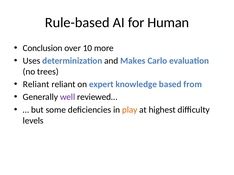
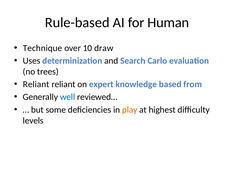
Conclusion: Conclusion -> Technique (43, 48)
more: more -> draw (104, 48)
Makes: Makes -> Search (133, 61)
well colour: purple -> blue (68, 97)
